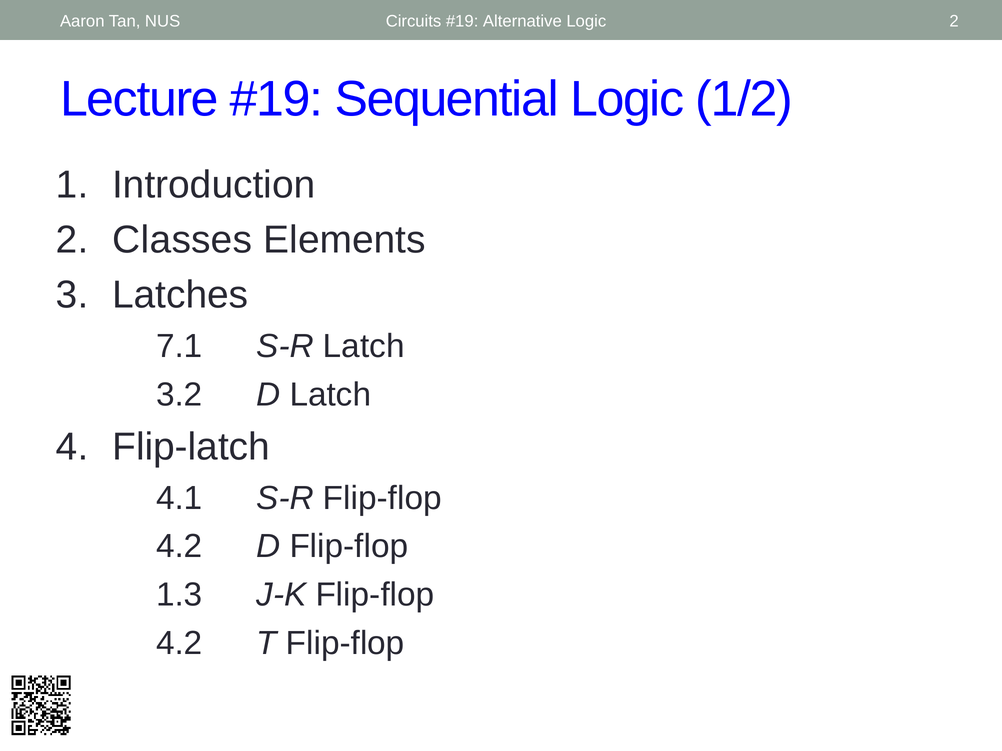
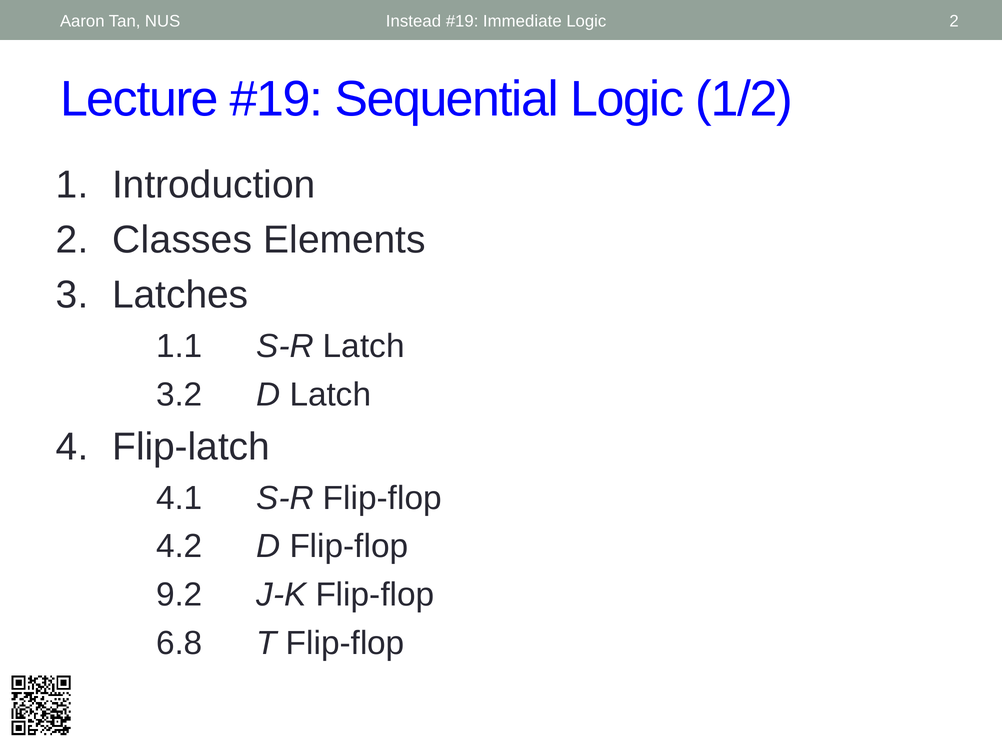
Circuits: Circuits -> Instead (413, 21)
Alternative: Alternative -> Immediate (522, 21)
7.1: 7.1 -> 1.1 (179, 346)
1.3: 1.3 -> 9.2 (179, 595)
4.2: 4.2 -> 6.8 (179, 644)
